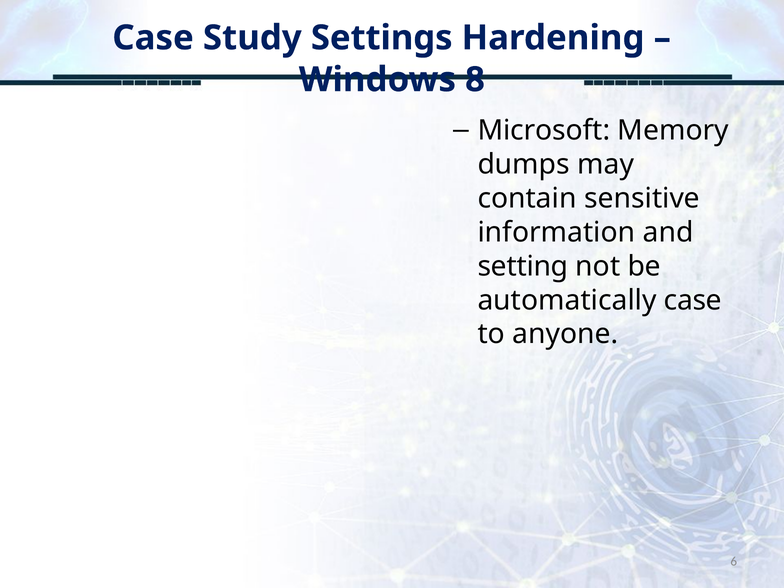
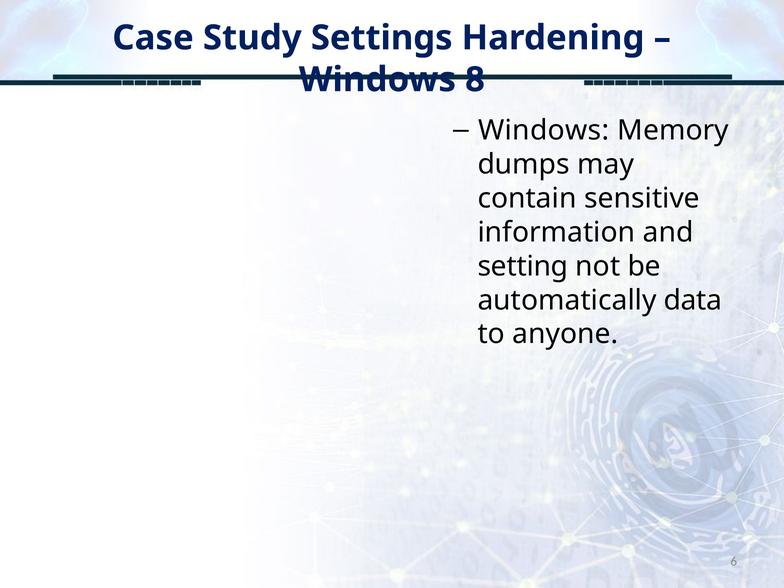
Microsoft: Microsoft -> Windows (544, 130)
automatically case: case -> data (693, 300)
